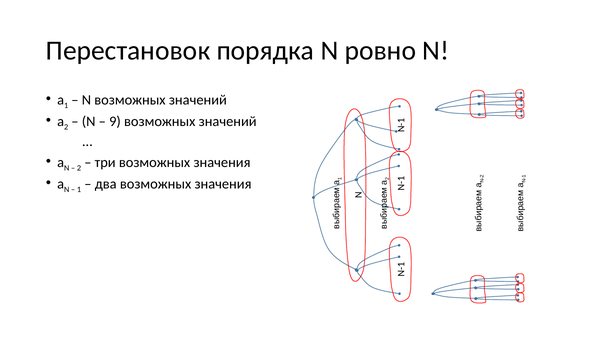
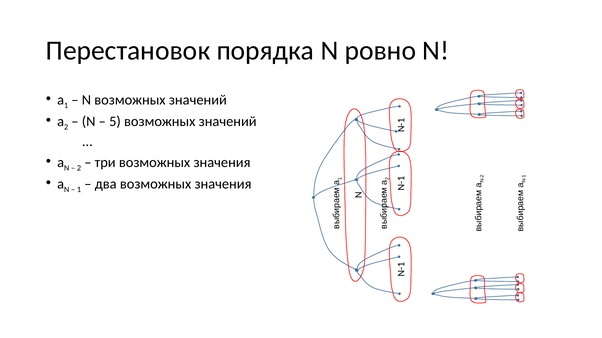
9: 9 -> 5 (115, 122)
